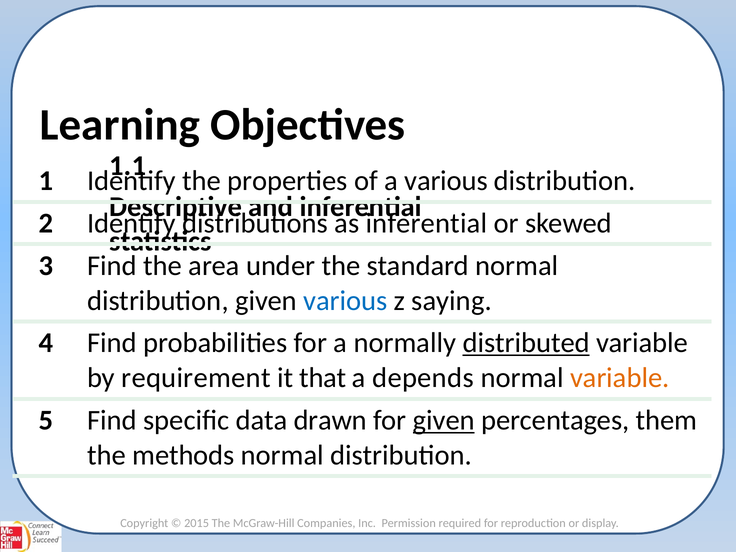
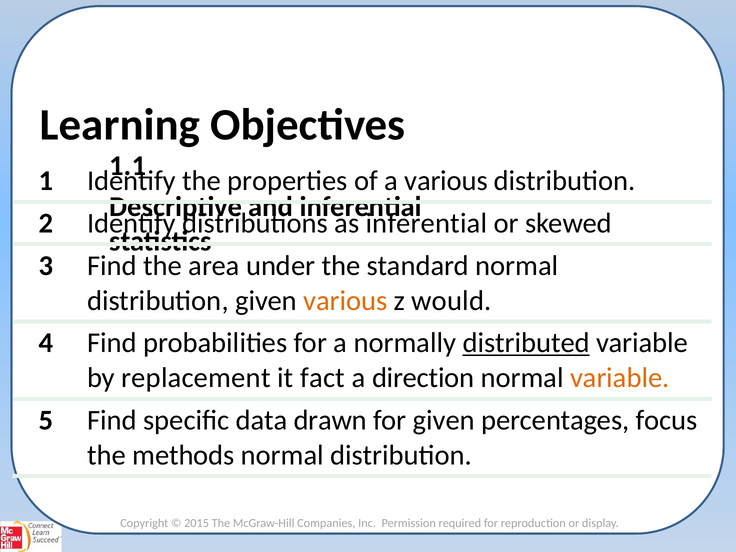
various colour: blue -> orange (345, 301)
saying: saying -> would (451, 301)
requirement: requirement -> replacement (196, 378)
that: that -> fact (323, 378)
depends: depends -> direction (423, 378)
given underline: present -> none (444, 420)
them: them -> focus (667, 420)
